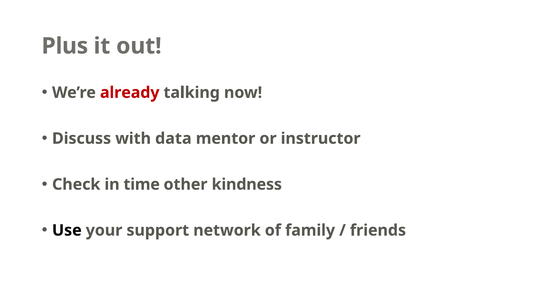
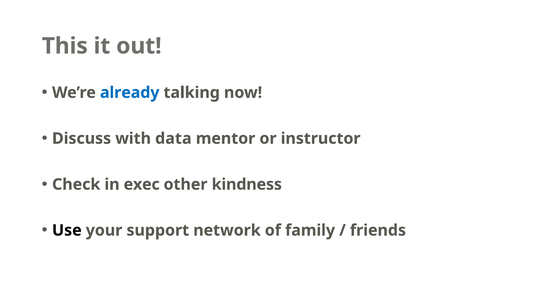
Plus: Plus -> This (65, 46)
already colour: red -> blue (130, 93)
time: time -> exec (142, 185)
